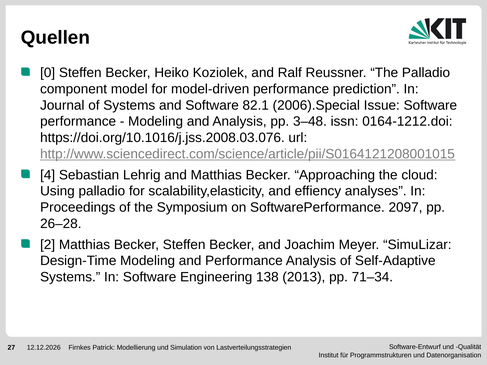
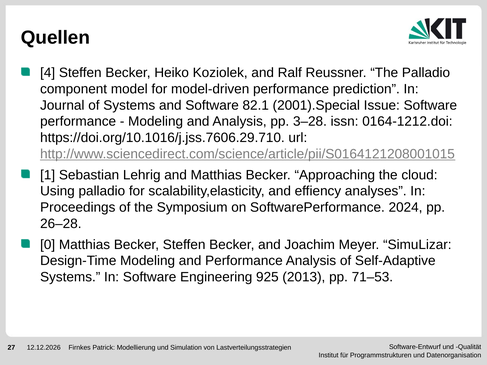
0: 0 -> 4 (48, 73)
2006).Special: 2006).Special -> 2001).Special (316, 105)
3–48: 3–48 -> 3–28 (310, 122)
https://doi.org/10.1016/j.jss.2008.03.076: https://doi.org/10.1016/j.jss.2008.03.076 -> https://doi.org/10.1016/j.jss.7606.29.710 (162, 138)
4: 4 -> 1 (48, 175)
2097: 2097 -> 2024 (406, 208)
2: 2 -> 0 (48, 245)
138: 138 -> 925 (267, 277)
71–34: 71–34 -> 71–53 (372, 277)
